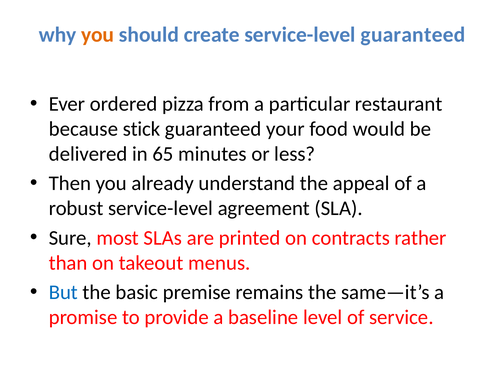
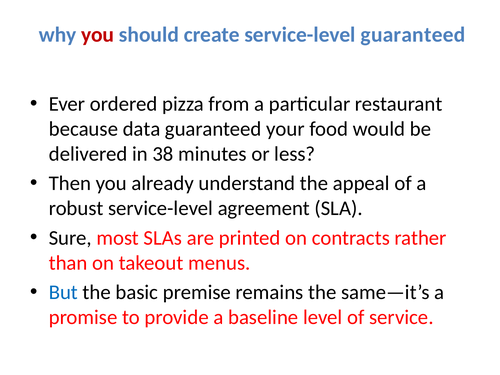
you colour: orange -> red (98, 35)
stick: stick -> data (142, 129)
65: 65 -> 38 (163, 154)
